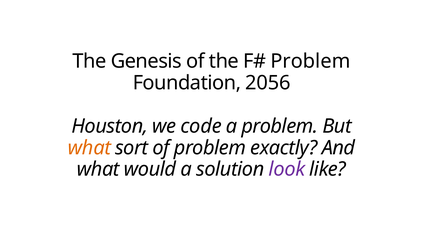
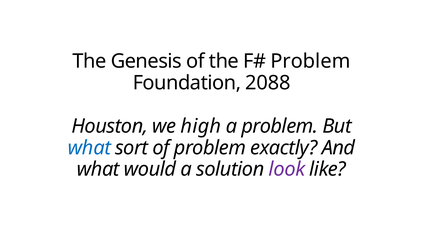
2056: 2056 -> 2088 (268, 83)
code: code -> high (201, 126)
what colour: orange -> blue (89, 148)
